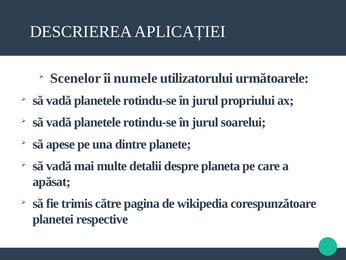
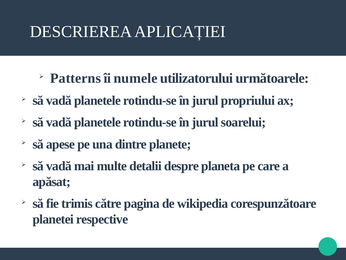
Scenelor: Scenelor -> Patterns (76, 78)
